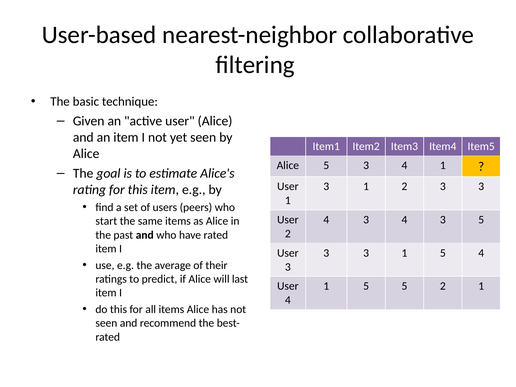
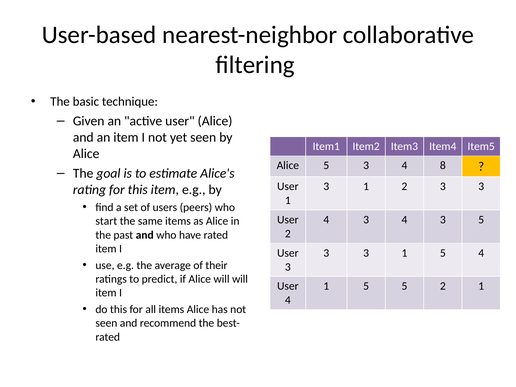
3 4 1: 1 -> 8 (443, 166)
will last: last -> will (240, 279)
